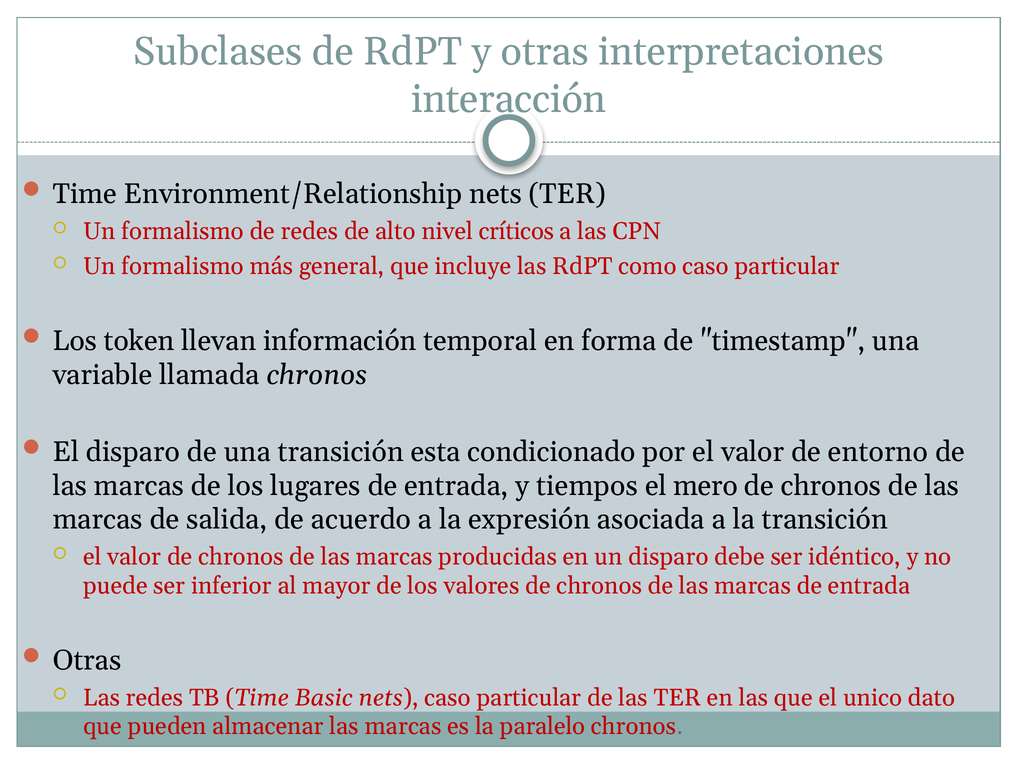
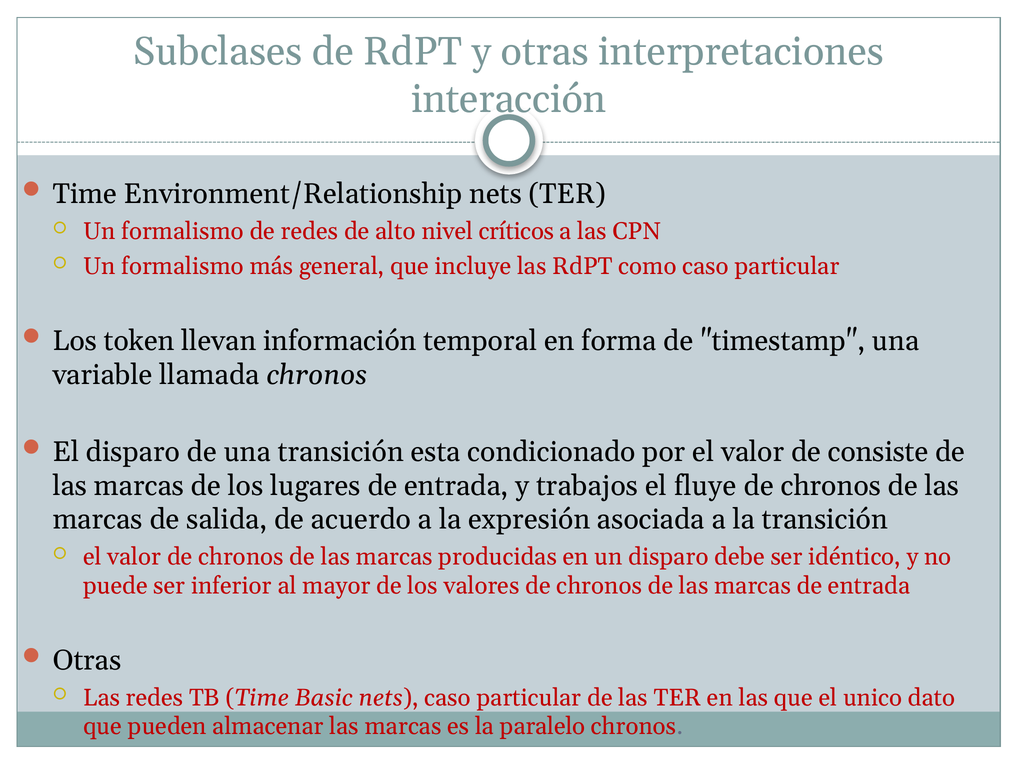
entorno: entorno -> consiste (878, 451)
tiempos: tiempos -> trabajos (587, 485)
mero: mero -> fluye (705, 485)
